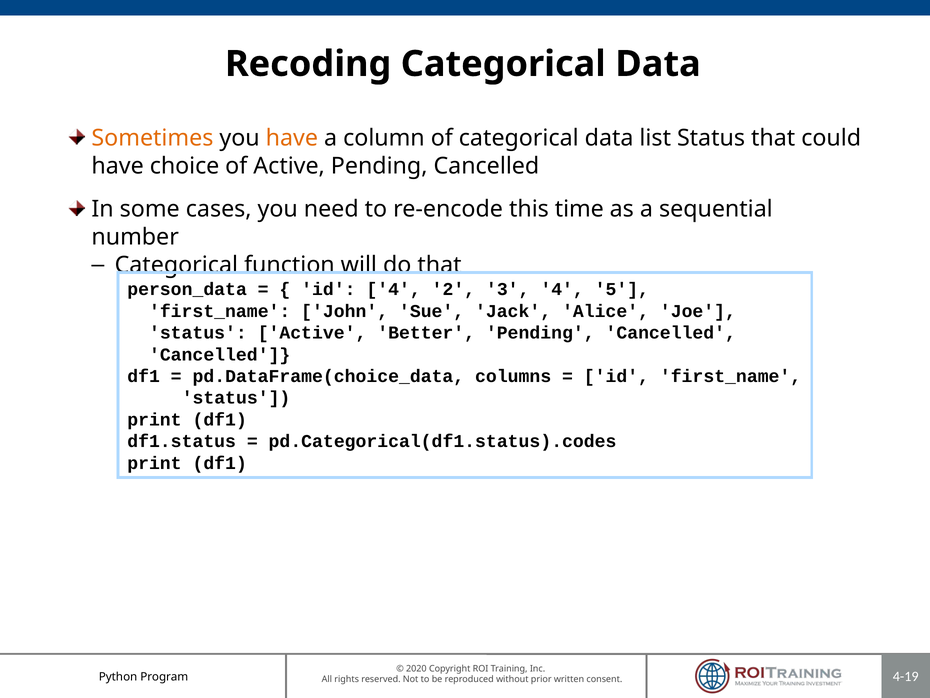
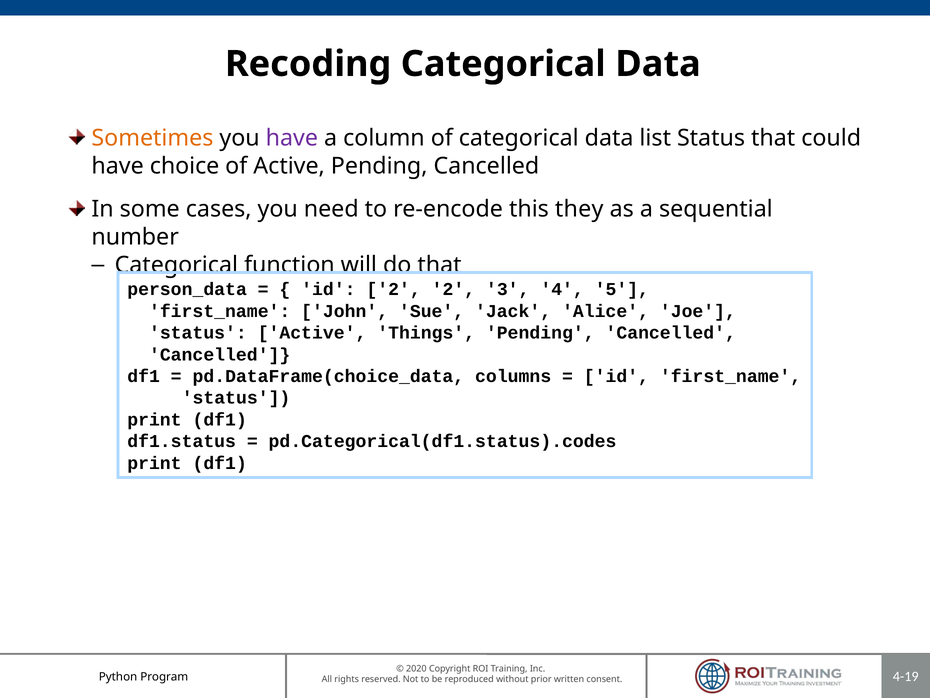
have colour: orange -> purple (292, 138)
time: time -> they (579, 209)
id 4: 4 -> 2 (394, 289)
Better: Better -> Things (426, 333)
